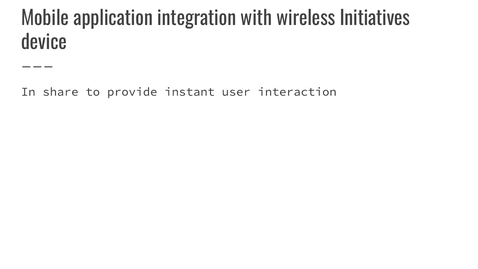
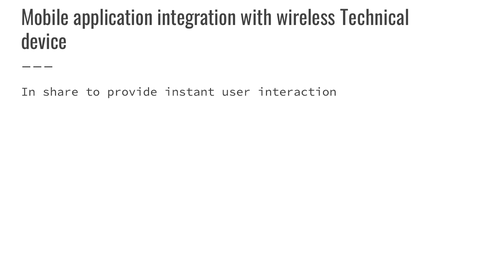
Initiatives: Initiatives -> Technical (375, 19)
